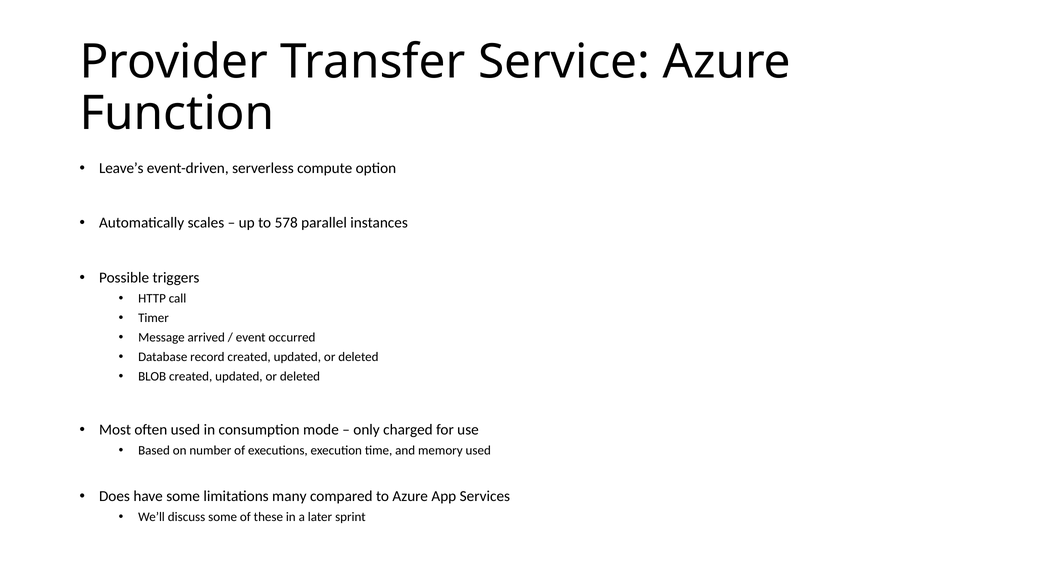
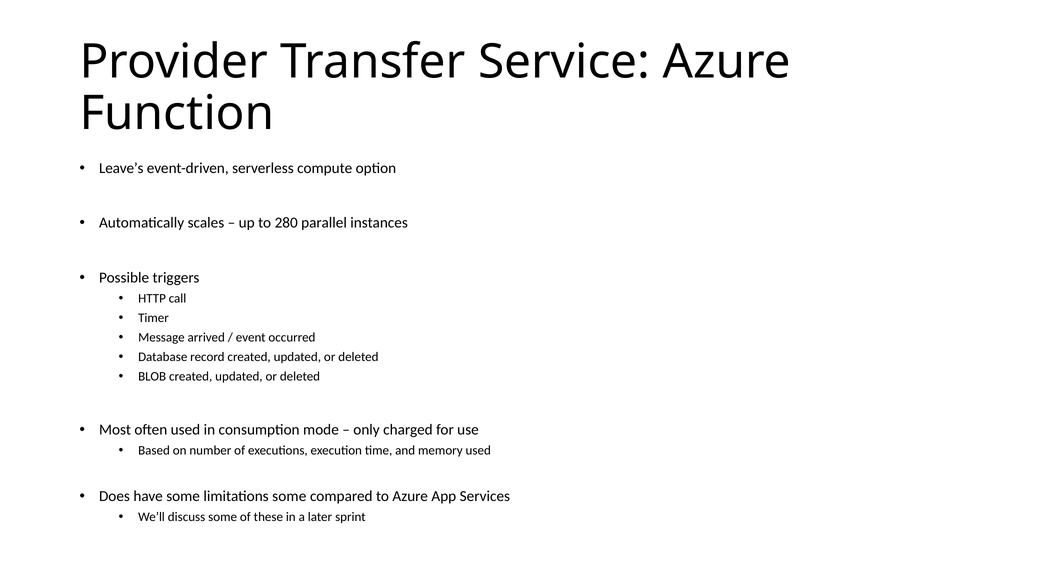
578: 578 -> 280 (286, 223)
limitations many: many -> some (289, 496)
